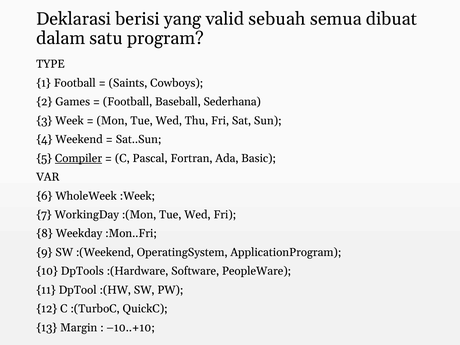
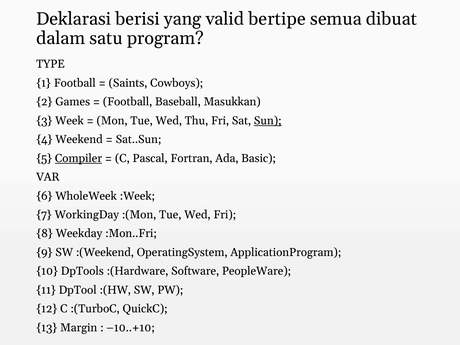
sebuah: sebuah -> bertipe (277, 19)
Sederhana: Sederhana -> Masukkan (232, 102)
Sun underline: none -> present (268, 121)
